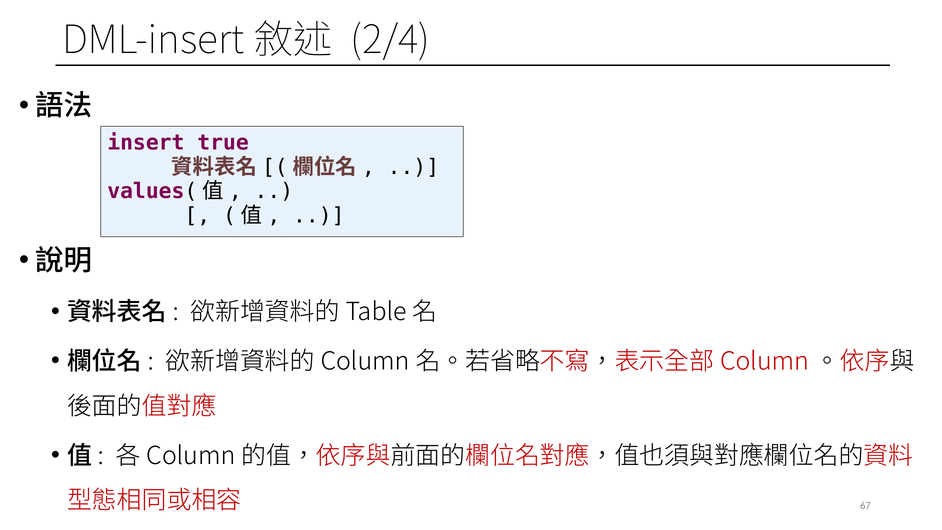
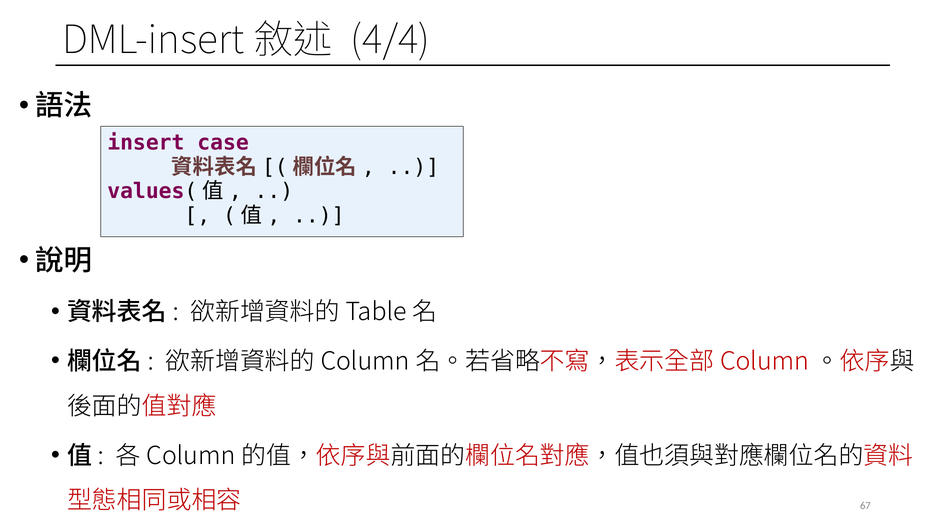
2/4: 2/4 -> 4/4 (390, 40)
true: true -> case (223, 143)
